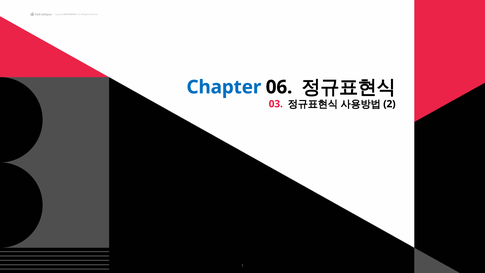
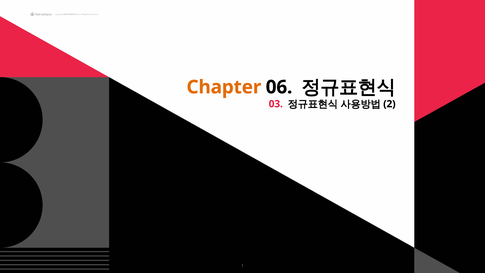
Chapter colour: blue -> orange (224, 87)
